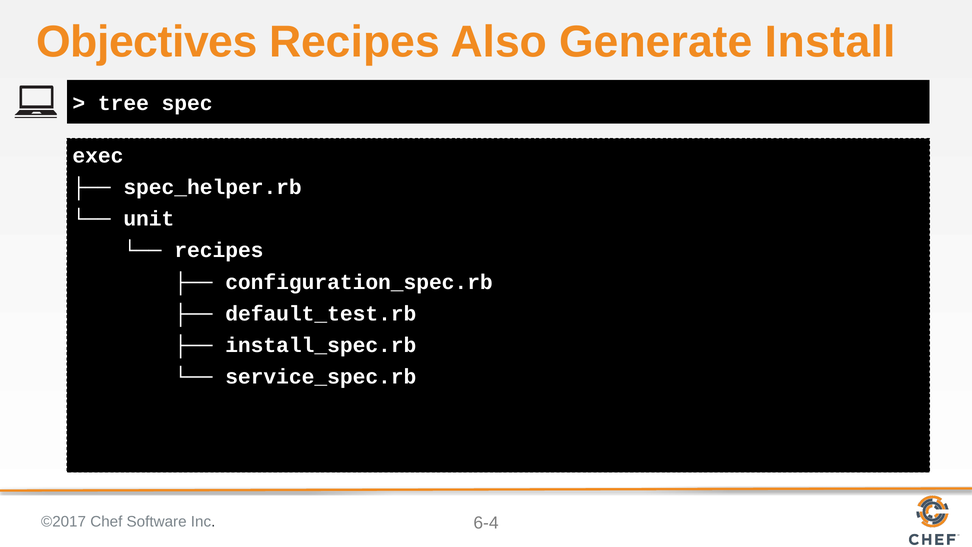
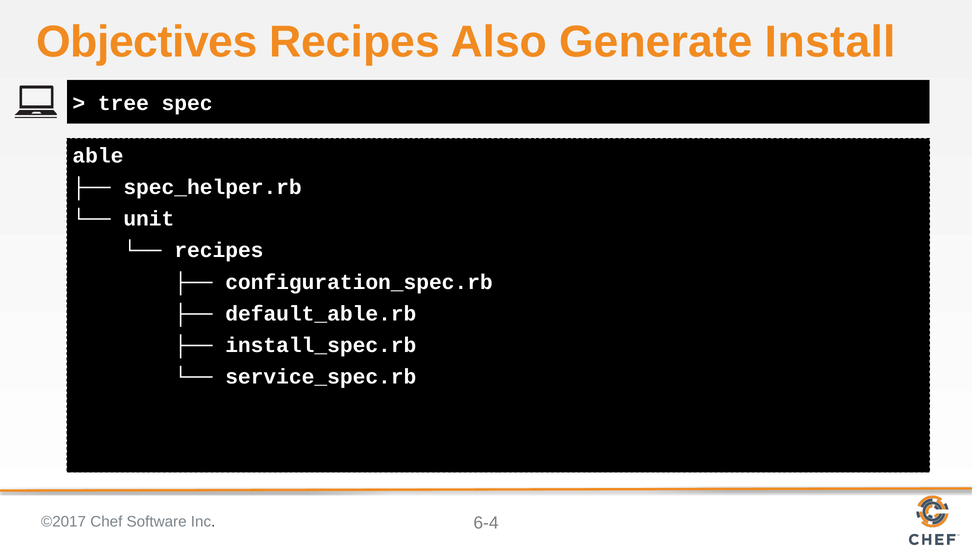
exec: exec -> able (98, 155)
default_test.rb: default_test.rb -> default_able.rb (321, 313)
